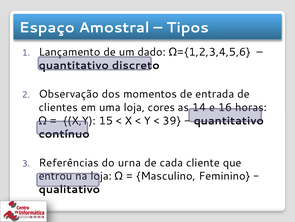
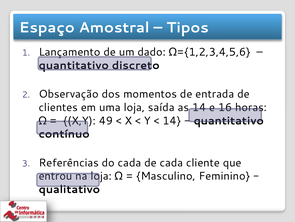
cores: cores -> saída (161, 107)
15: 15 -> 49 (106, 120)
39: 39 -> 14 (172, 120)
do urna: urna -> cada (129, 162)
